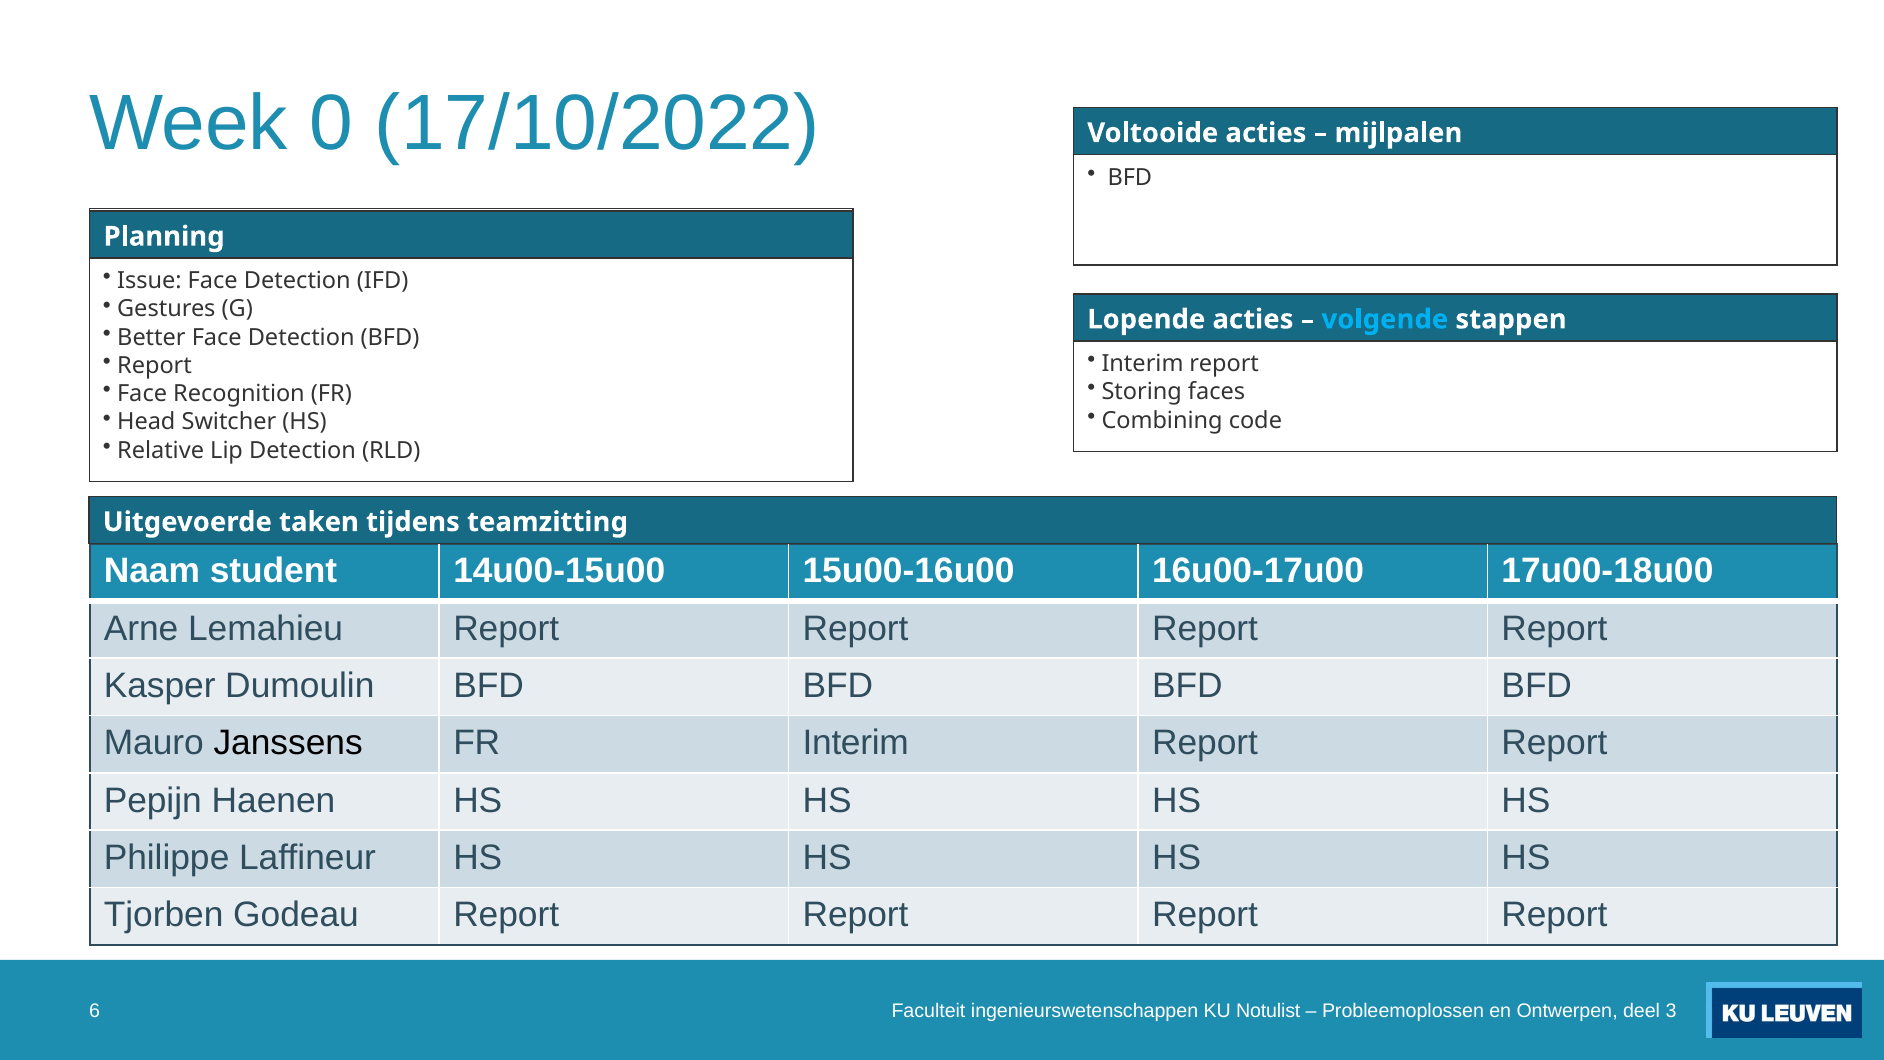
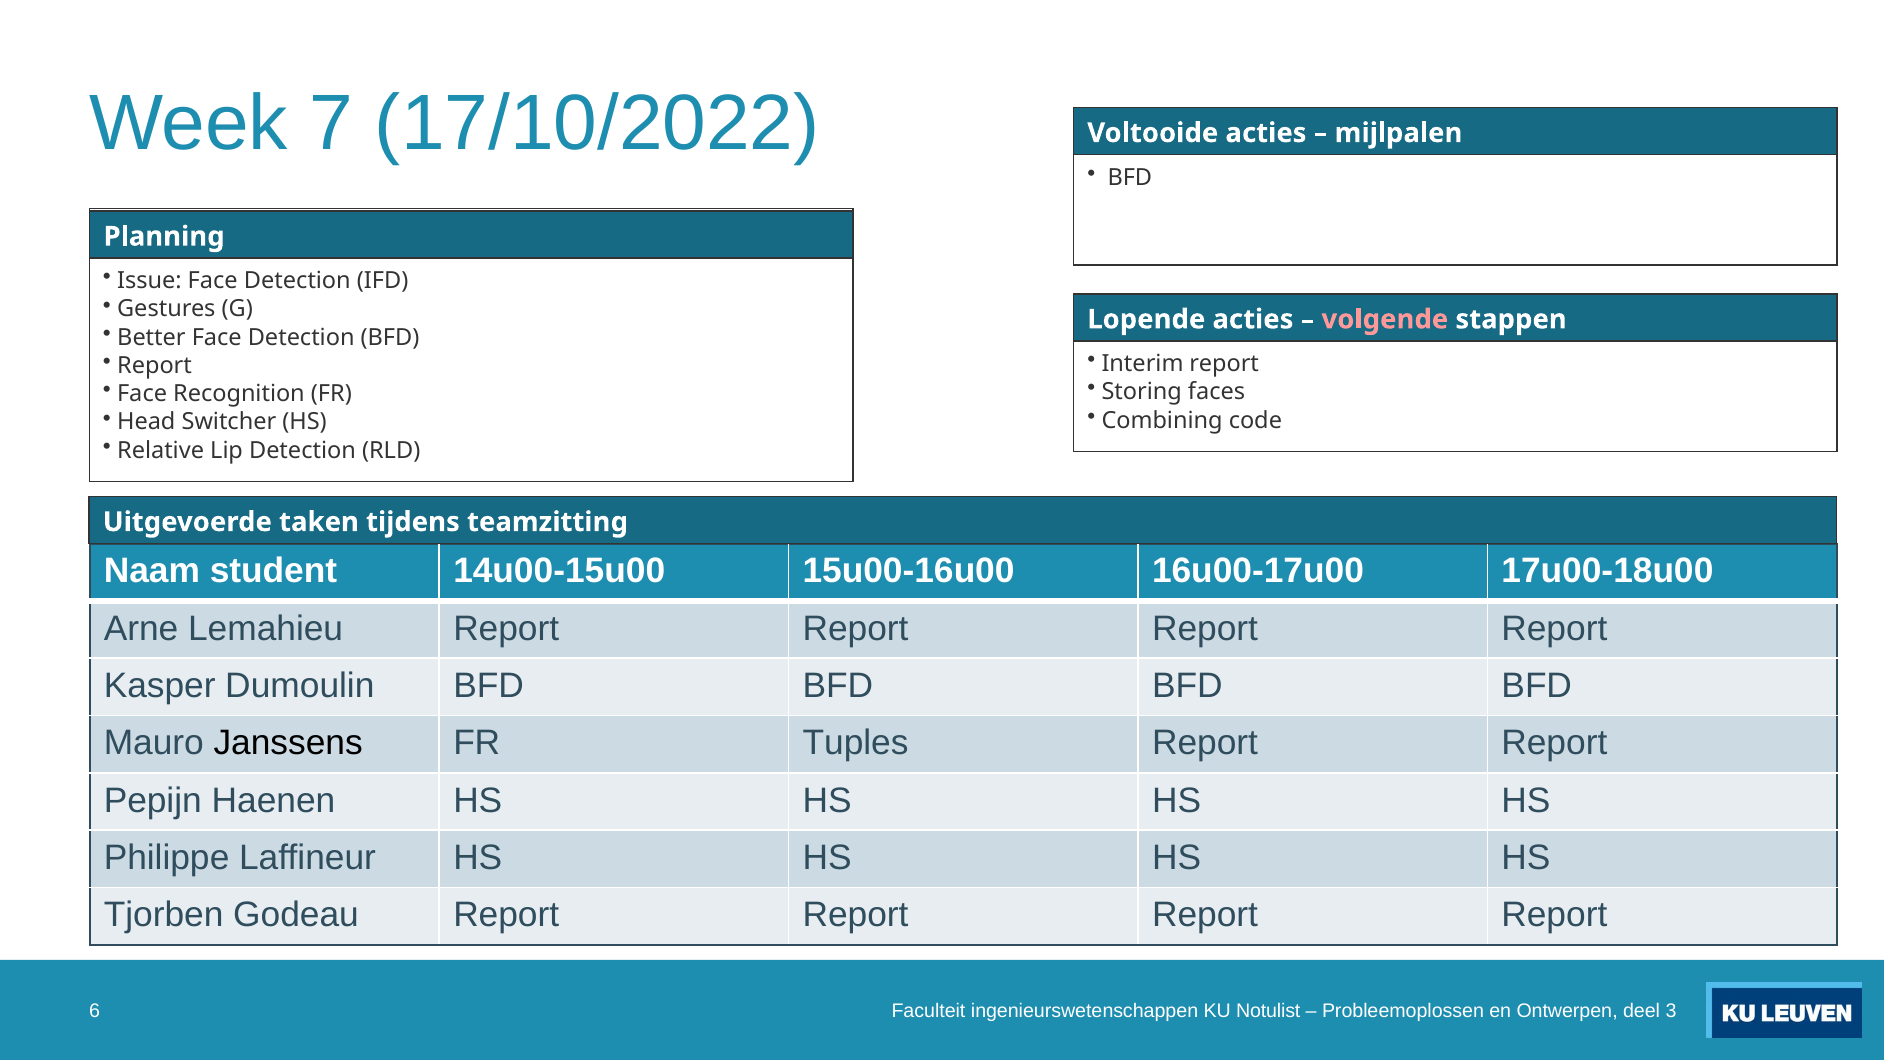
0: 0 -> 7 (331, 124)
volgende colour: light blue -> pink (1385, 319)
FR Interim: Interim -> Tuples (856, 743)
